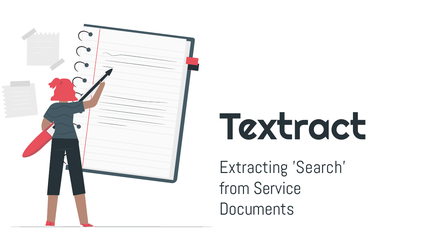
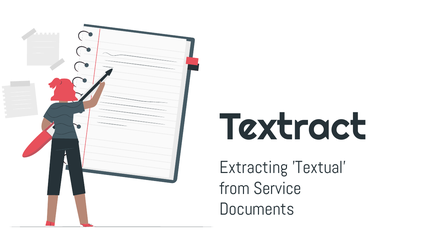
Search: Search -> Textual (319, 167)
